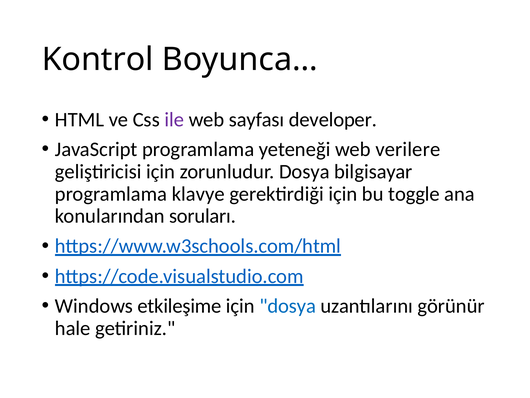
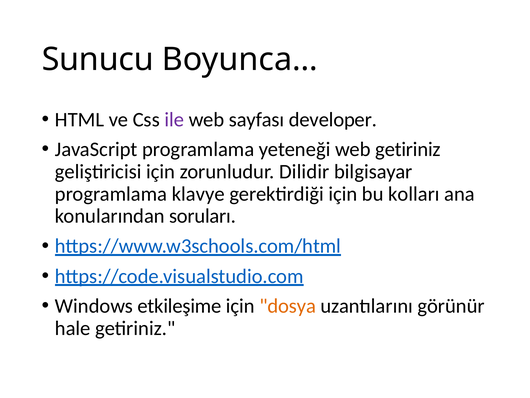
Kontrol: Kontrol -> Sunucu (98, 59)
web verilere: verilere -> getiriniz (408, 149)
zorunludur Dosya: Dosya -> Dilidir (304, 171)
toggle: toggle -> kolları (414, 194)
dosya colour: blue -> orange (288, 306)
